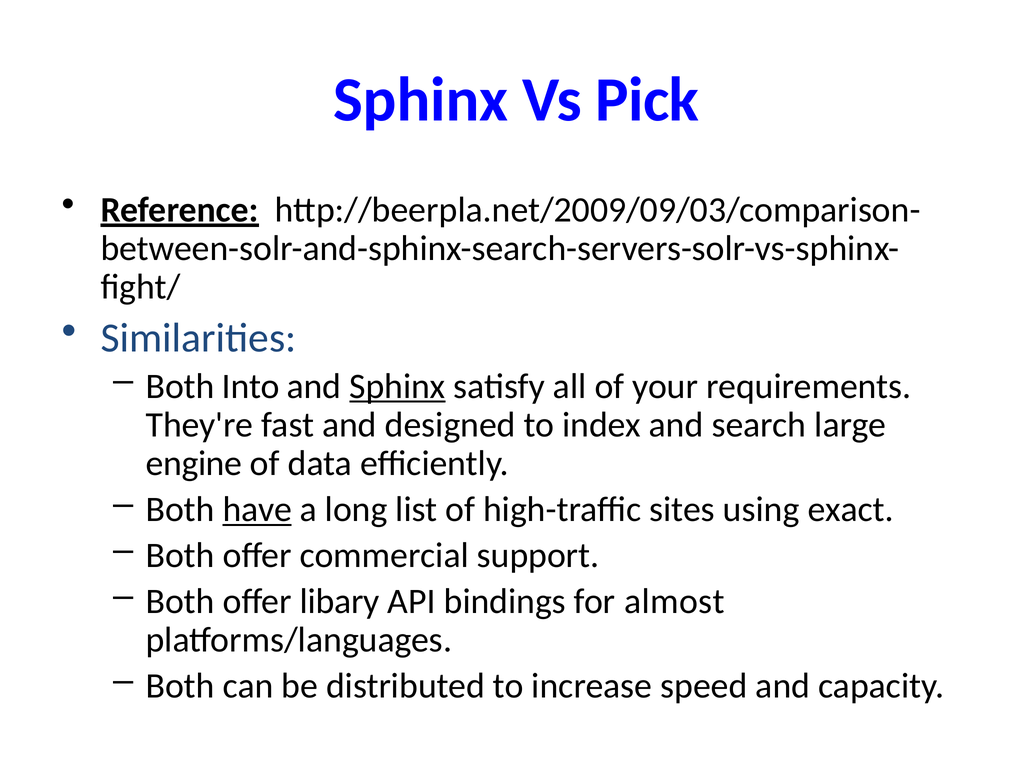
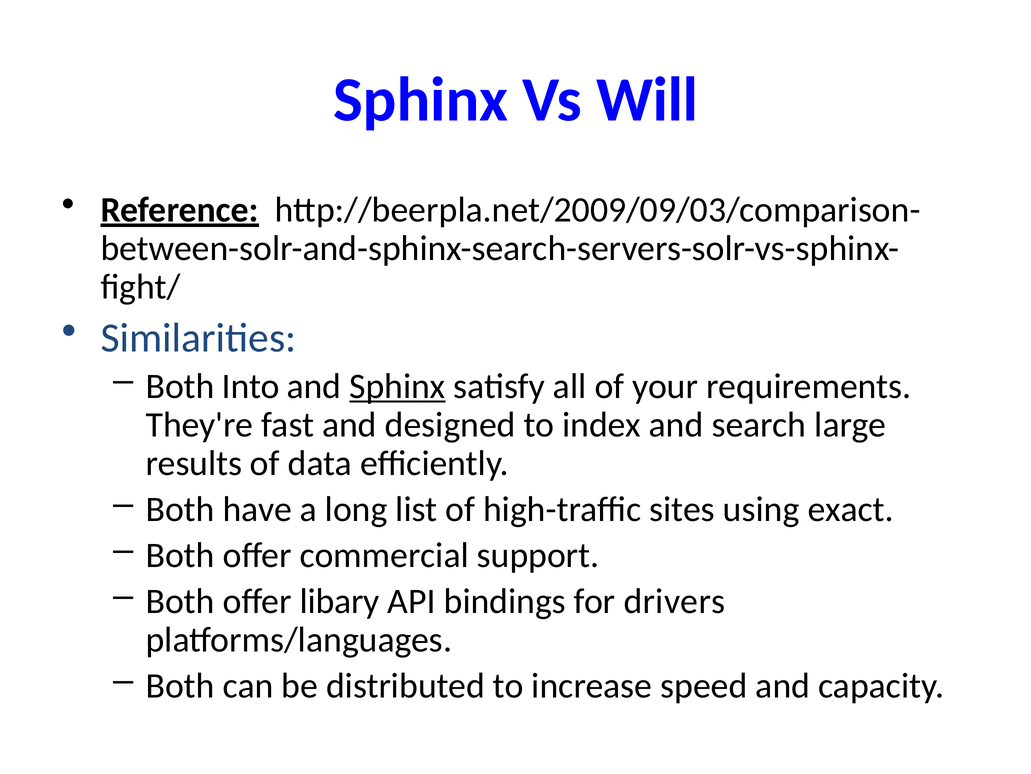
Pick: Pick -> Will (647, 100)
engine: engine -> results (194, 463)
have underline: present -> none (257, 509)
almost: almost -> drivers (674, 601)
